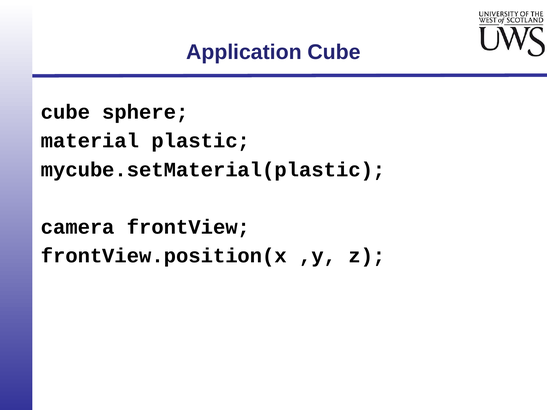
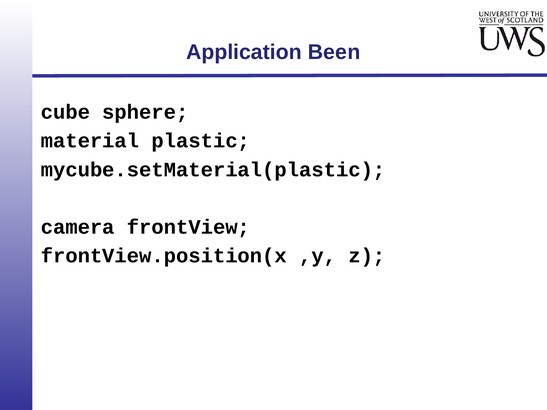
Application Cube: Cube -> Been (334, 52)
